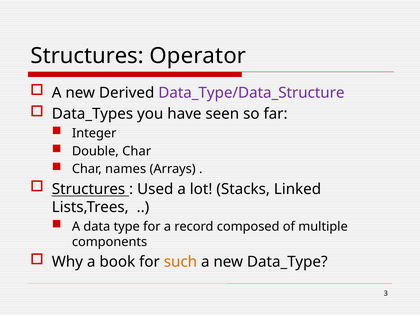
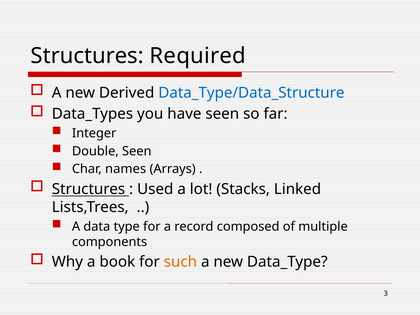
Operator: Operator -> Required (198, 56)
Data_Type/Data_Structure colour: purple -> blue (251, 93)
Double Char: Char -> Seen (137, 151)
